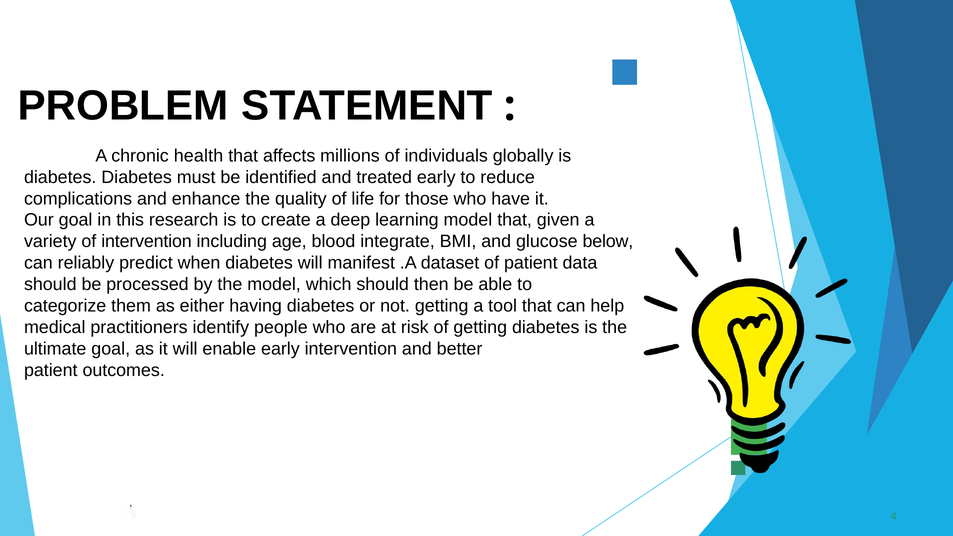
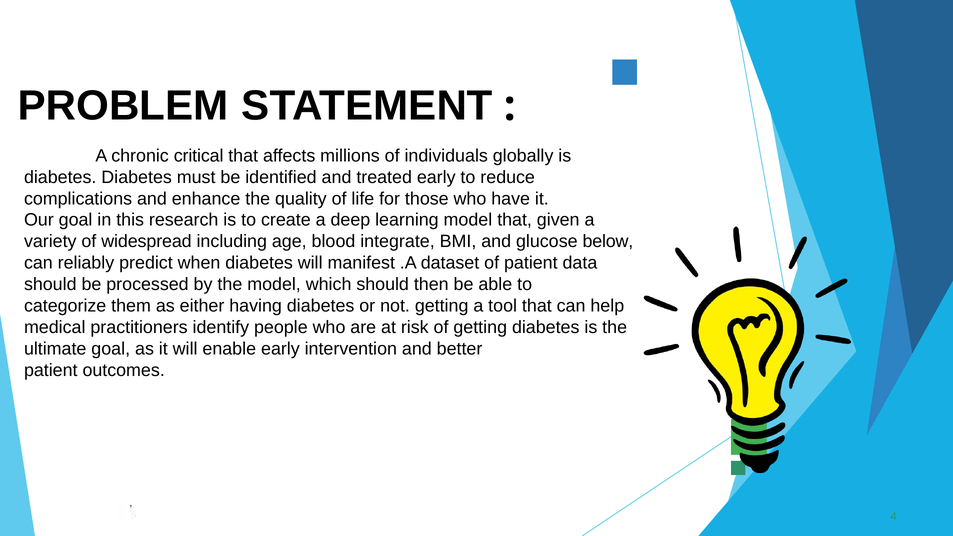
health: health -> critical (199, 156)
of intervention: intervention -> widespread (146, 242)
